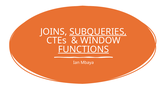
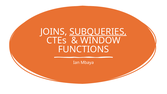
FUNCTIONS underline: present -> none (83, 49)
